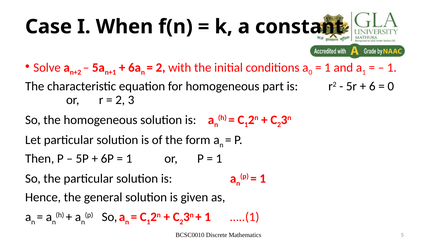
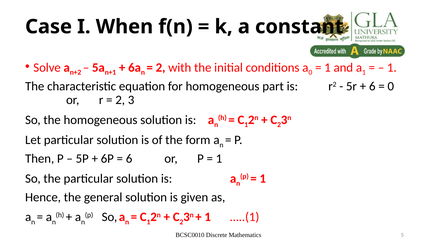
1: 1 -> 6 (129, 159)
